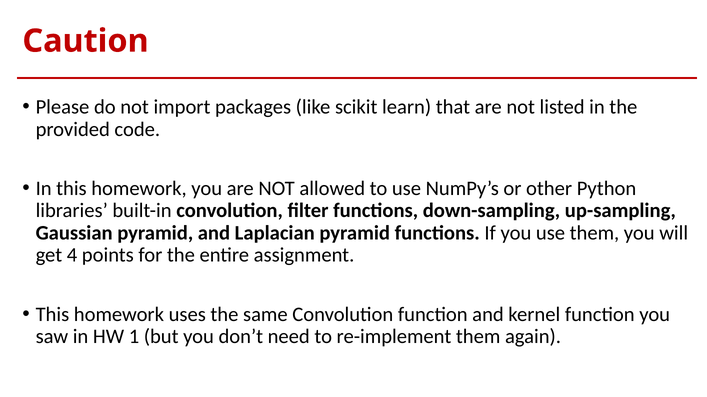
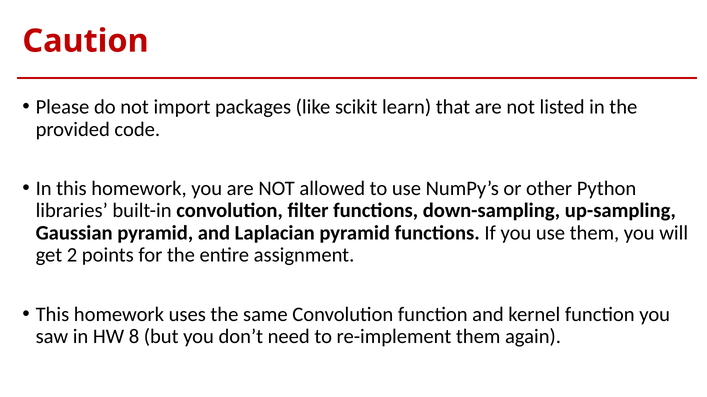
4: 4 -> 2 (72, 256)
1: 1 -> 8 (134, 337)
